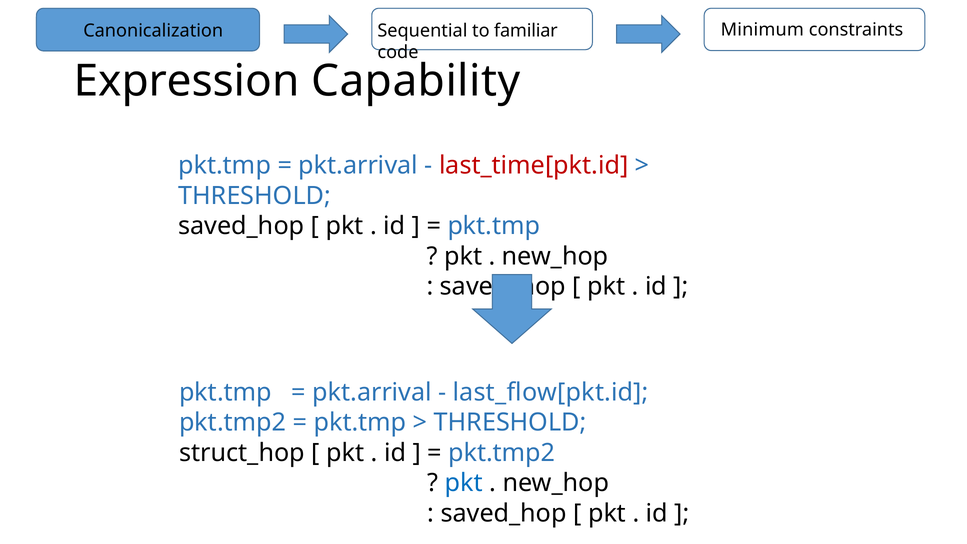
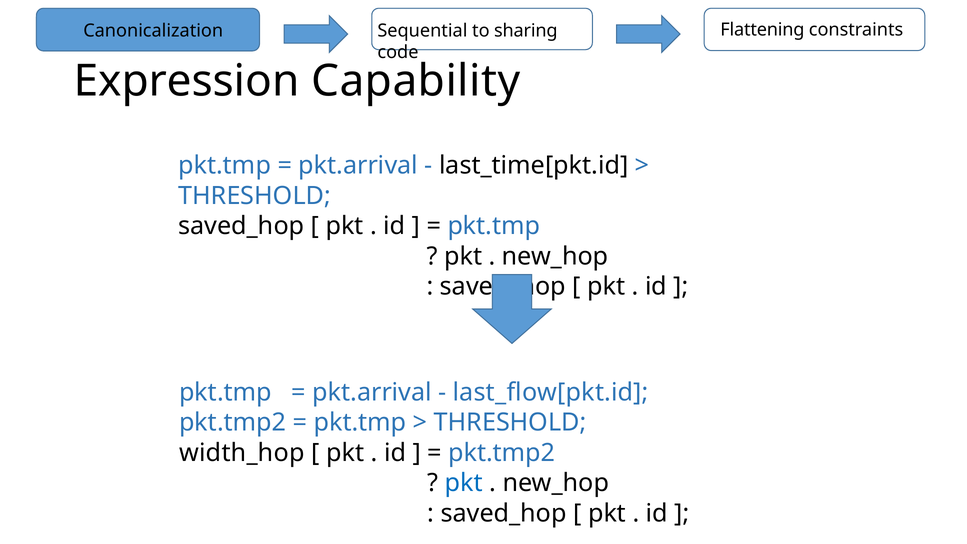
Minimum: Minimum -> Flattening (762, 30)
familiar: familiar -> sharing (526, 31)
last_time[pkt.id colour: red -> black (534, 166)
struct_hop: struct_hop -> width_hop (242, 453)
